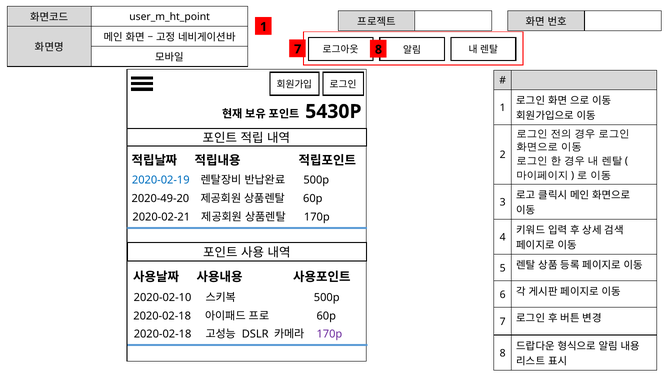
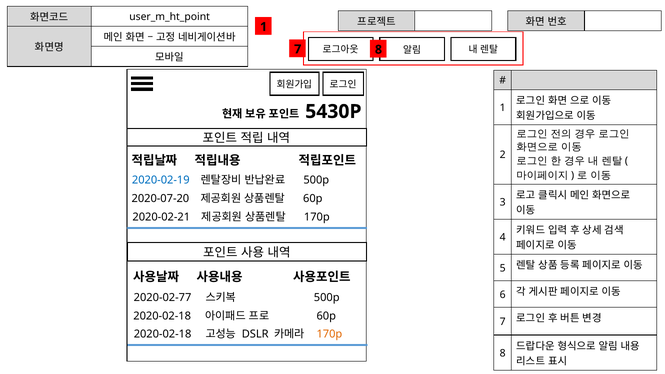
2020-49-20: 2020-49-20 -> 2020-07-20 (160, 199)
2020-02-10: 2020-02-10 -> 2020-02-77 (163, 298)
170p colour: purple -> orange (329, 334)
